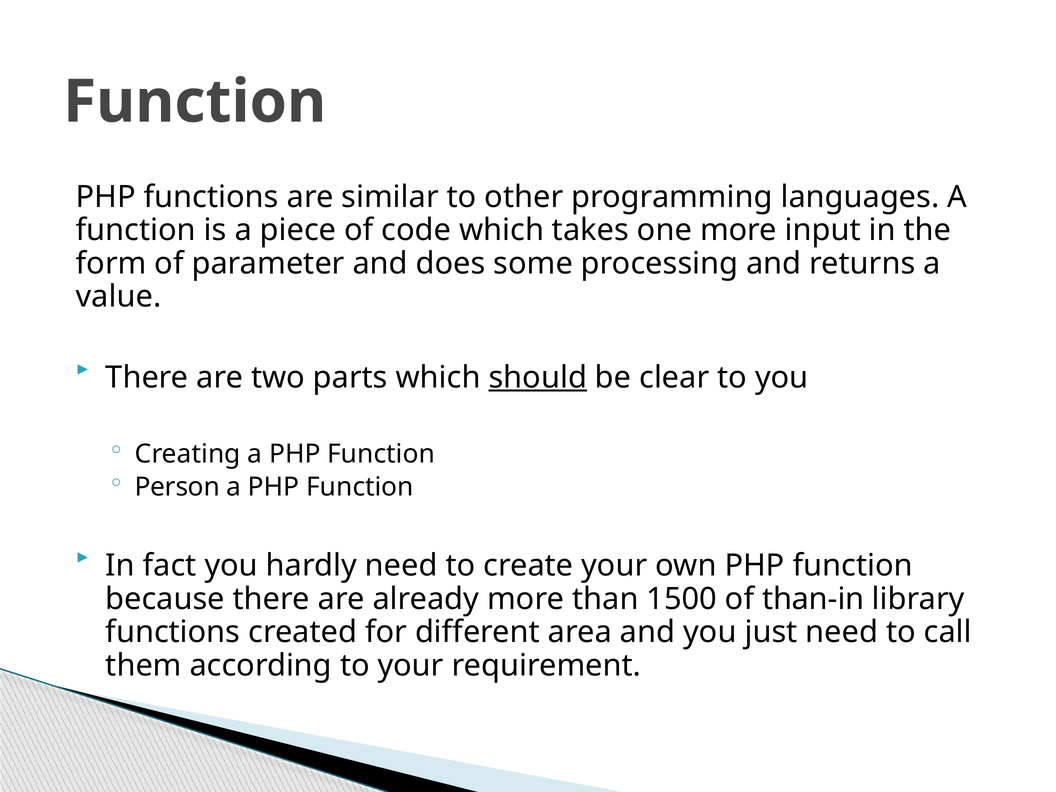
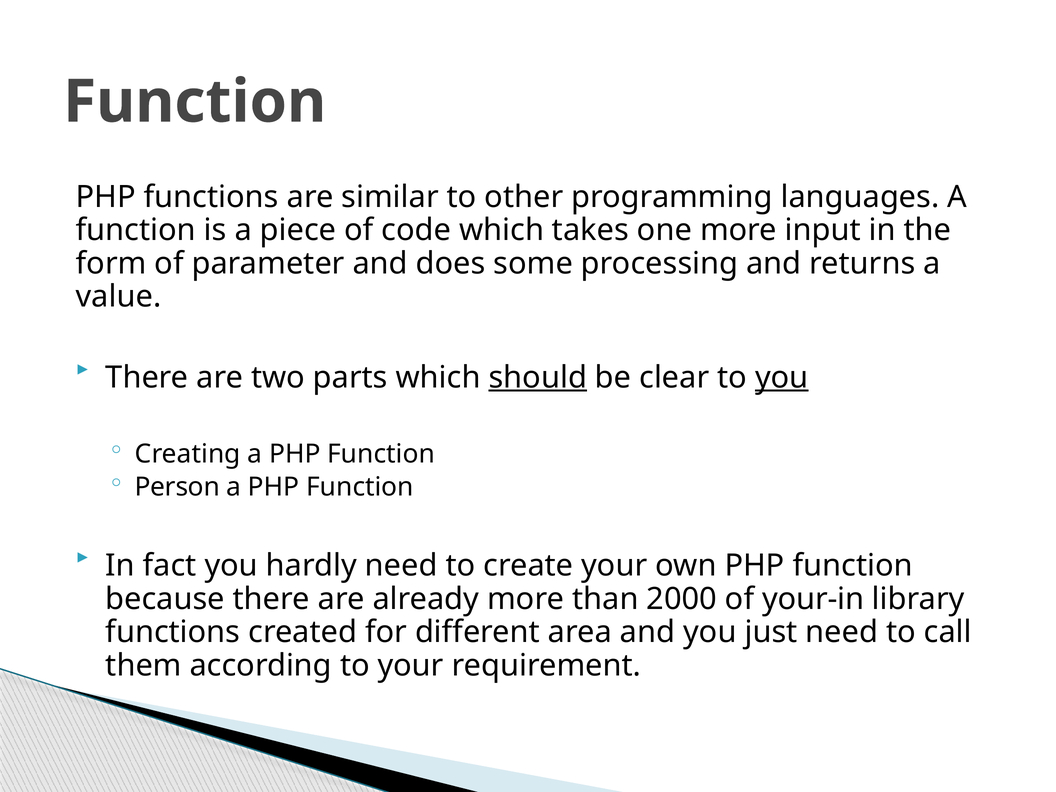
you underline: none -> present (782, 377)
1500: 1500 -> 2000 (682, 599)
than-in: than-in -> your-in (813, 599)
